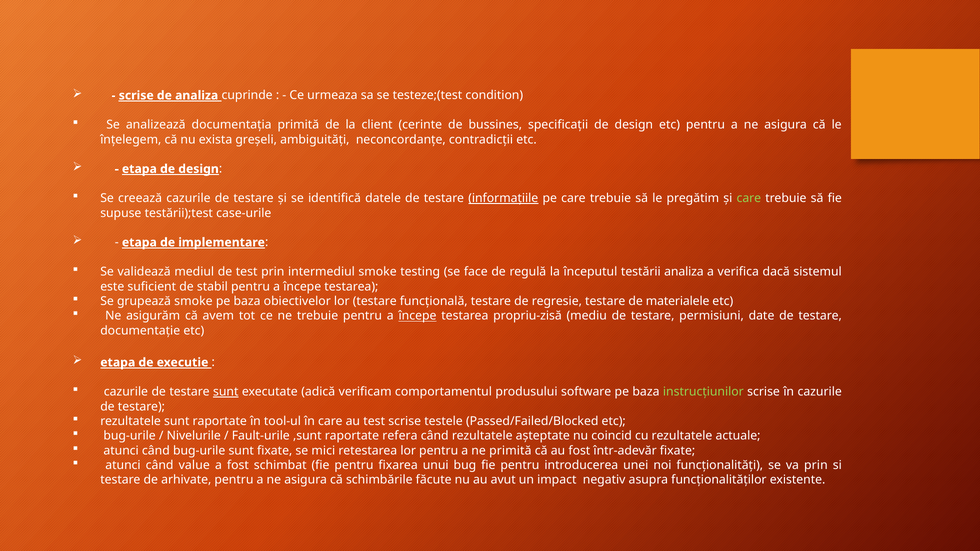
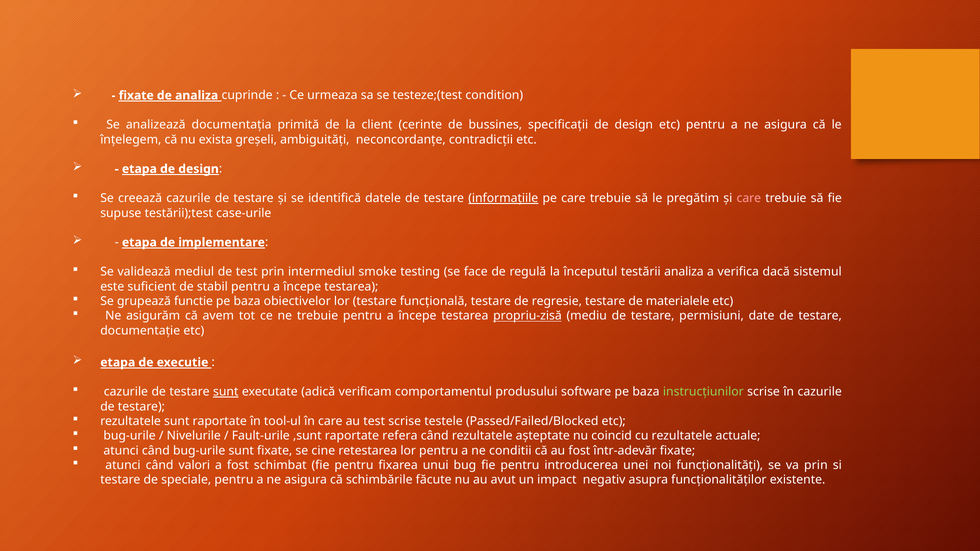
scrise: scrise -> fixate (136, 96)
care colour: light green -> pink (749, 198)
grupează smoke: smoke -> functie (194, 301)
începe underline: present -> none (418, 316)
propriu-zisă underline: none -> present (527, 316)
mici: mici -> cine (323, 451)
ne primită: primită -> conditii (510, 451)
value: value -> valori (194, 465)
arhivate: arhivate -> speciale (186, 480)
